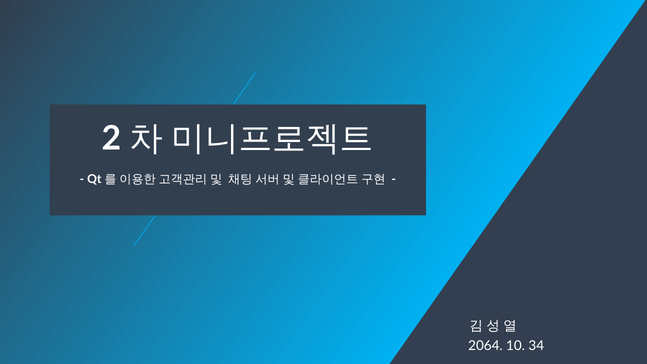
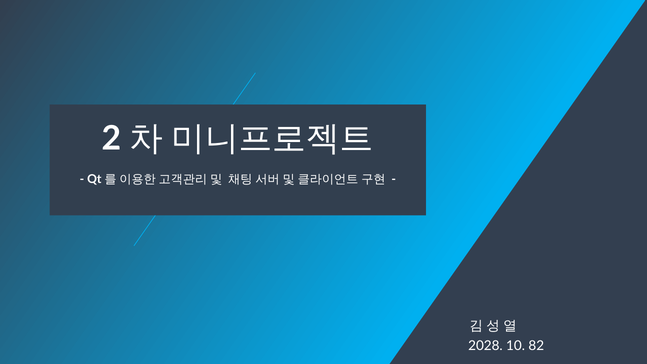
2064: 2064 -> 2028 (485, 346)
34: 34 -> 82 (536, 346)
